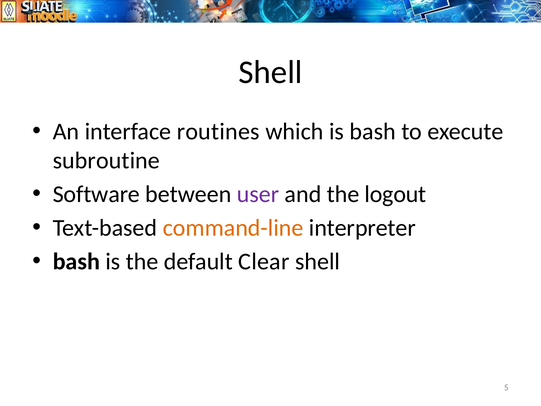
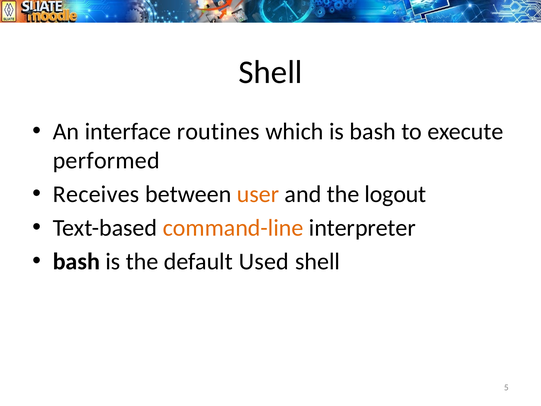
subroutine: subroutine -> performed (106, 160)
Software: Software -> Receives (96, 194)
user colour: purple -> orange (258, 194)
Clear: Clear -> Used (264, 261)
